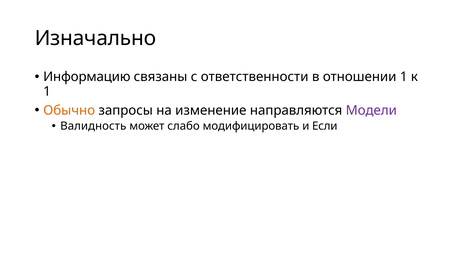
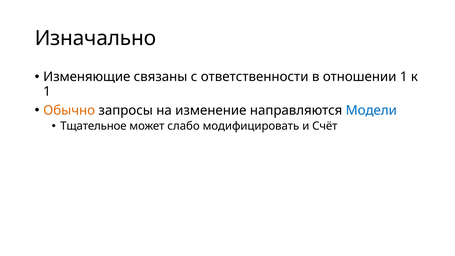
Информацию: Информацию -> Изменяющие (87, 77)
Модели colour: purple -> blue (371, 110)
Валидность: Валидность -> Тщательное (93, 126)
Если: Если -> Счёт (325, 126)
